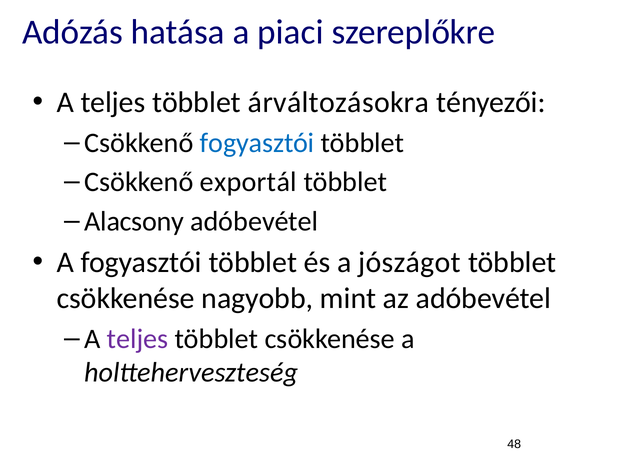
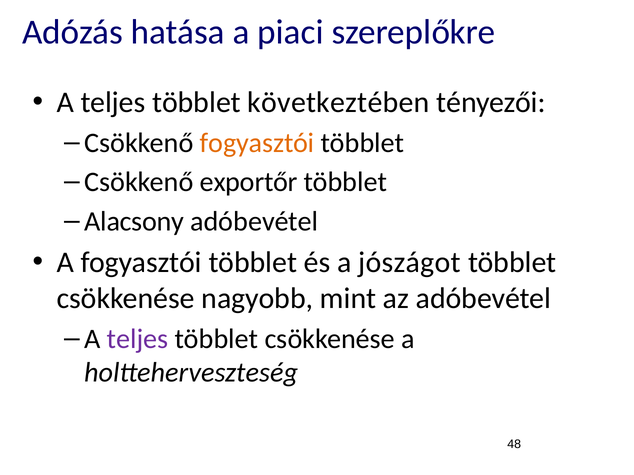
árváltozásokra: árváltozásokra -> következtében (339, 102)
fogyasztói colour: blue -> orange (257, 143)
exportál: exportál -> exportőr (249, 182)
